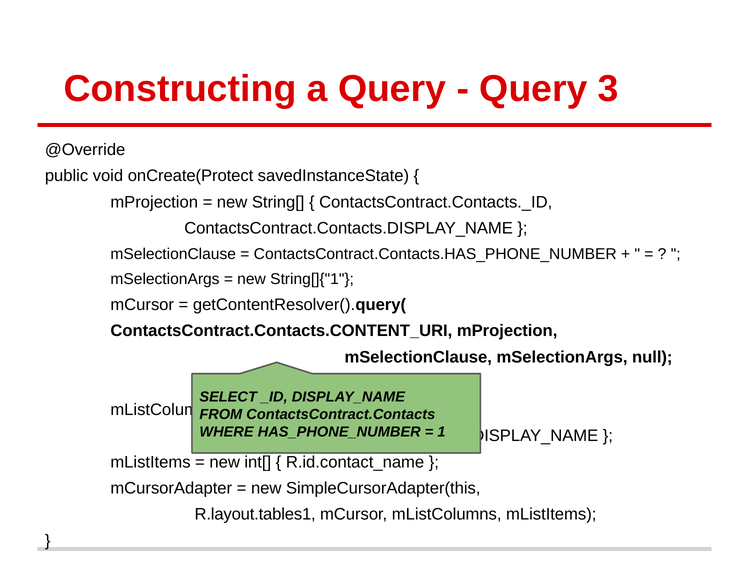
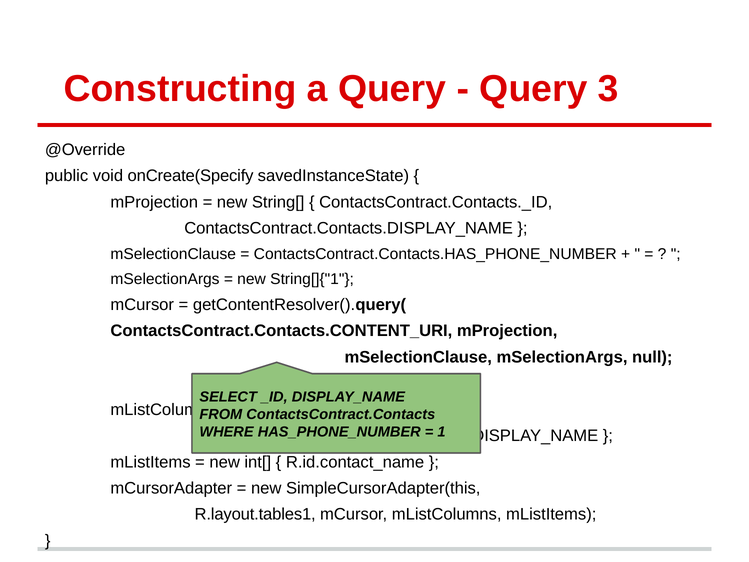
onCreate(Protect: onCreate(Protect -> onCreate(Specify (191, 176)
